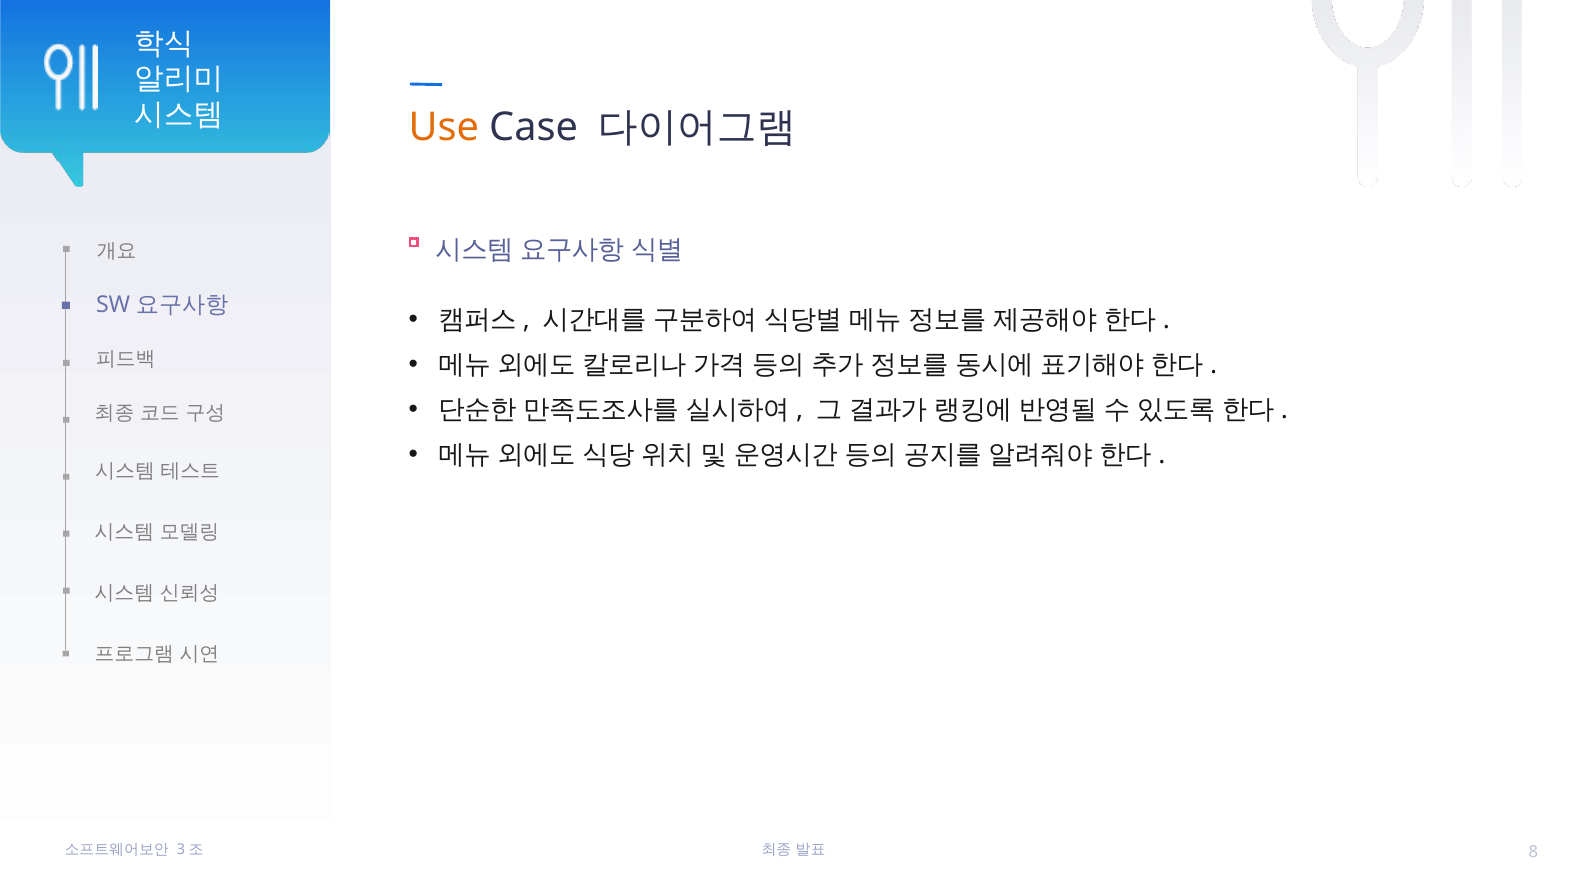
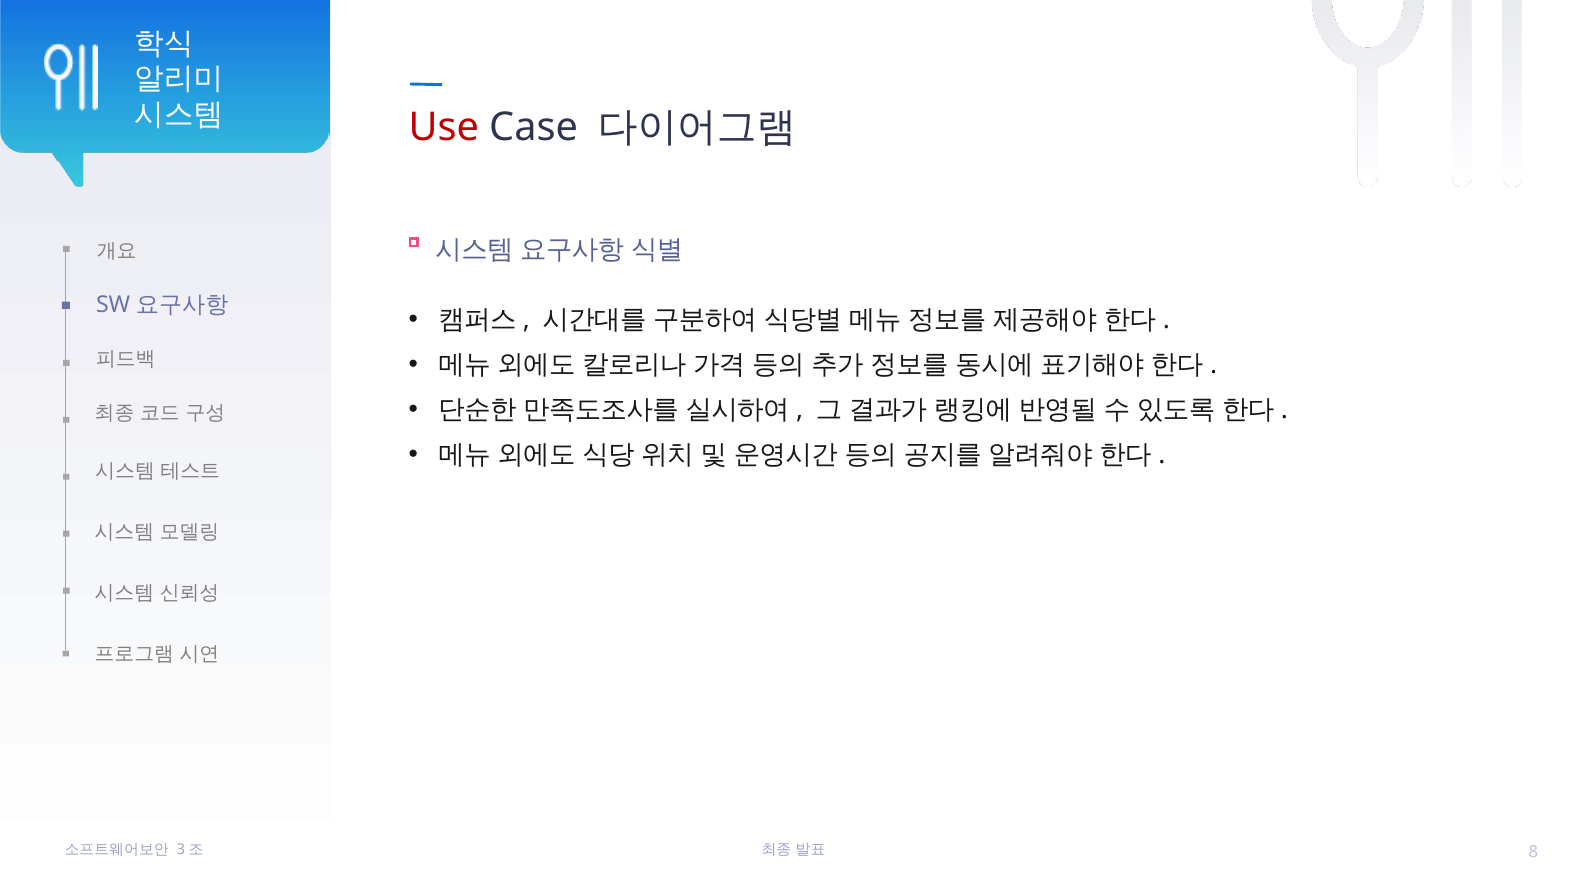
Use colour: orange -> red (444, 127)
